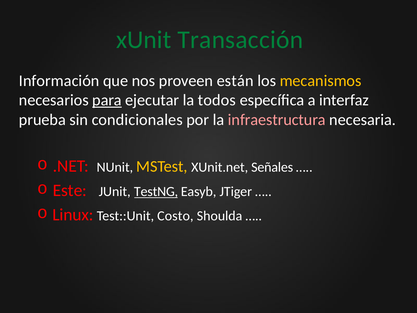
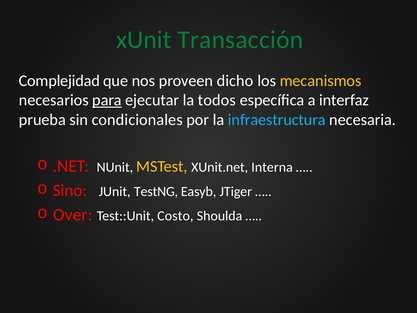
Información: Información -> Complejidad (59, 81)
están: están -> dicho (235, 81)
infraestructura colour: pink -> light blue (277, 120)
Señales: Señales -> Interna (272, 167)
Este: Este -> Sino (70, 190)
TestNG underline: present -> none (156, 192)
Linux: Linux -> Over (73, 215)
